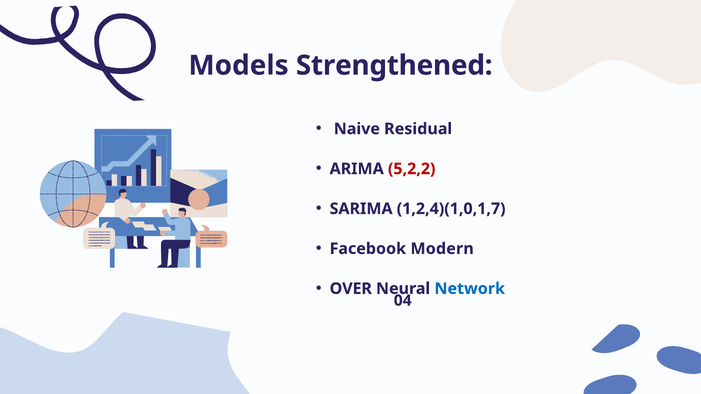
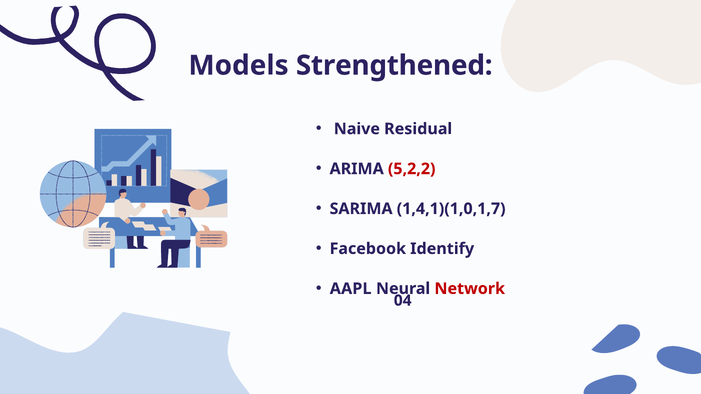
1,2,4)(1,0,1,7: 1,2,4)(1,0,1,7 -> 1,4,1)(1,0,1,7 (451, 209)
Modern: Modern -> Identify (442, 249)
OVER: OVER -> AAPL (351, 289)
Network colour: blue -> red (470, 289)
